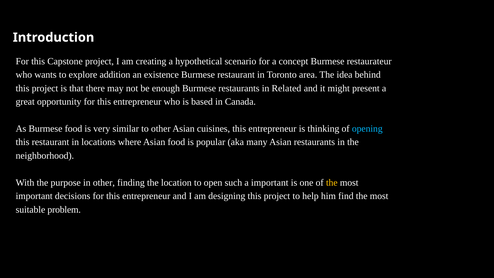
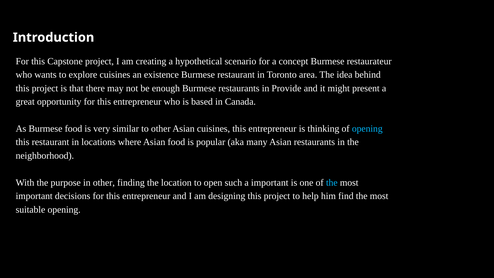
explore addition: addition -> cuisines (115, 75)
Related: Related -> Provide (286, 88)
the colour: yellow -> light blue (332, 183)
suitable problem: problem -> opening (64, 209)
